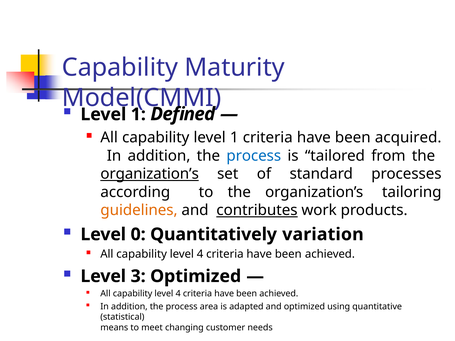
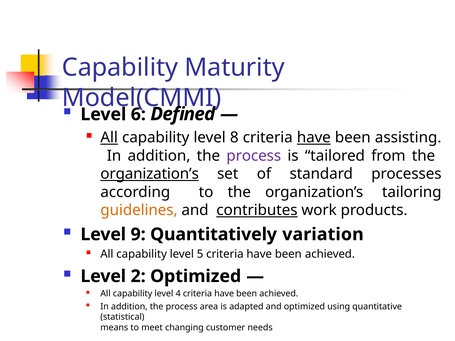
1: 1 -> 6 (138, 114)
All underline: none -> present (109, 138)
capability level 1: 1 -> 8 (234, 138)
have underline: none -> present (314, 138)
acquired: acquired -> assisting (408, 138)
process colour: blue -> purple (254, 156)
0: 0 -> 9 (138, 235)
4: 4 -> 5 (200, 254)
3: 3 -> 2 (138, 276)
